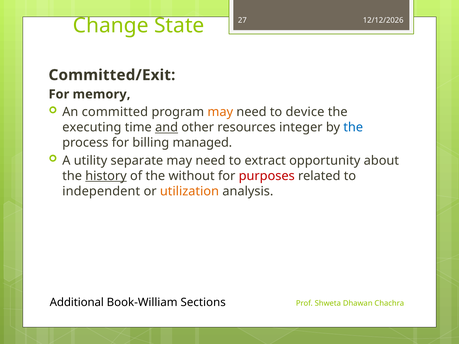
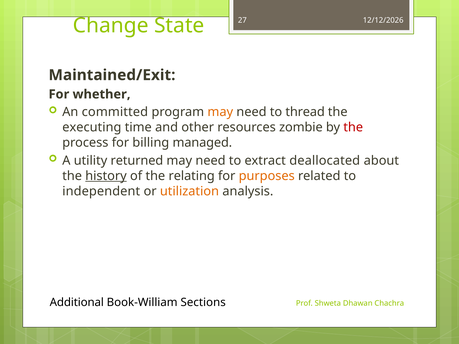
Committed/Exit: Committed/Exit -> Maintained/Exit (112, 75)
memory: memory -> whether (102, 94)
device: device -> thread (305, 112)
and underline: present -> none (167, 128)
integer: integer -> zombie (301, 128)
the colour: blue -> red (353, 128)
separate: separate -> returned (137, 161)
opportunity: opportunity -> deallocated (325, 161)
without: without -> relating (192, 176)
purposes colour: red -> orange (267, 176)
